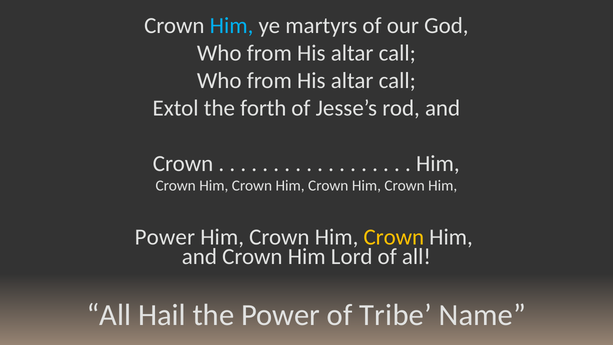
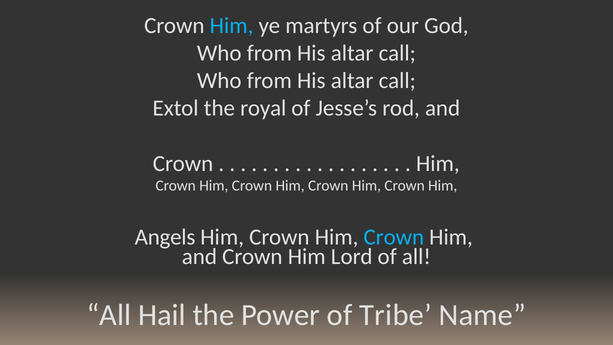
forth: forth -> royal (263, 108)
Power: Power -> Angels (165, 237)
Crown colour: yellow -> light blue (394, 237)
